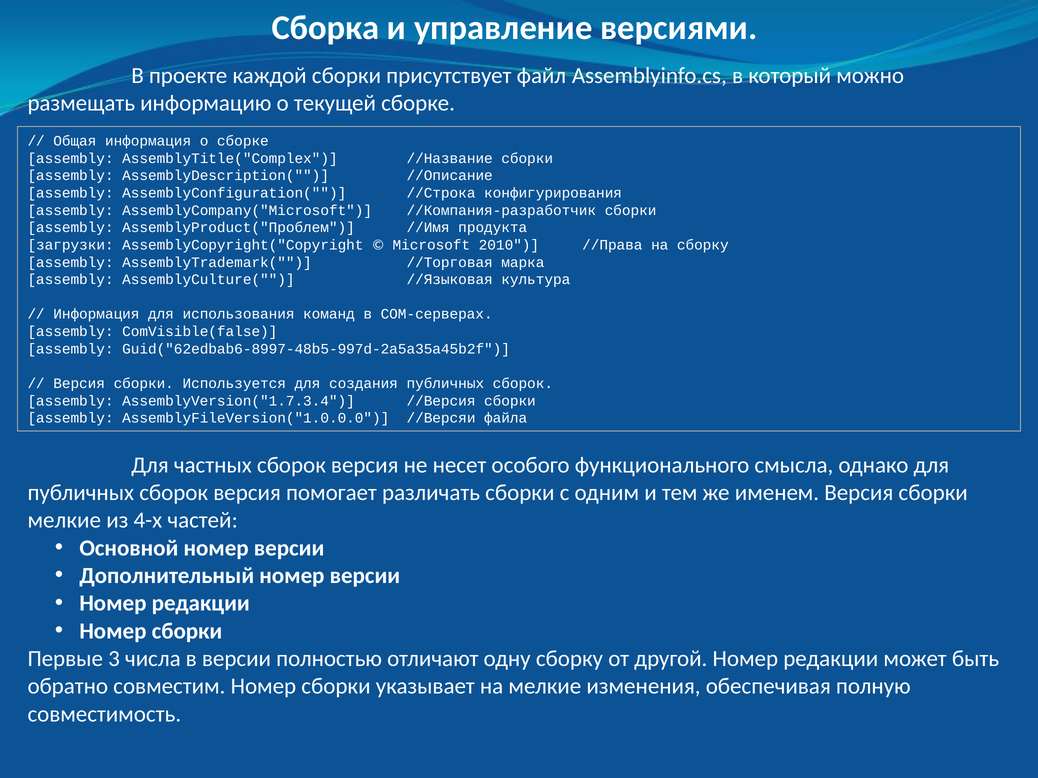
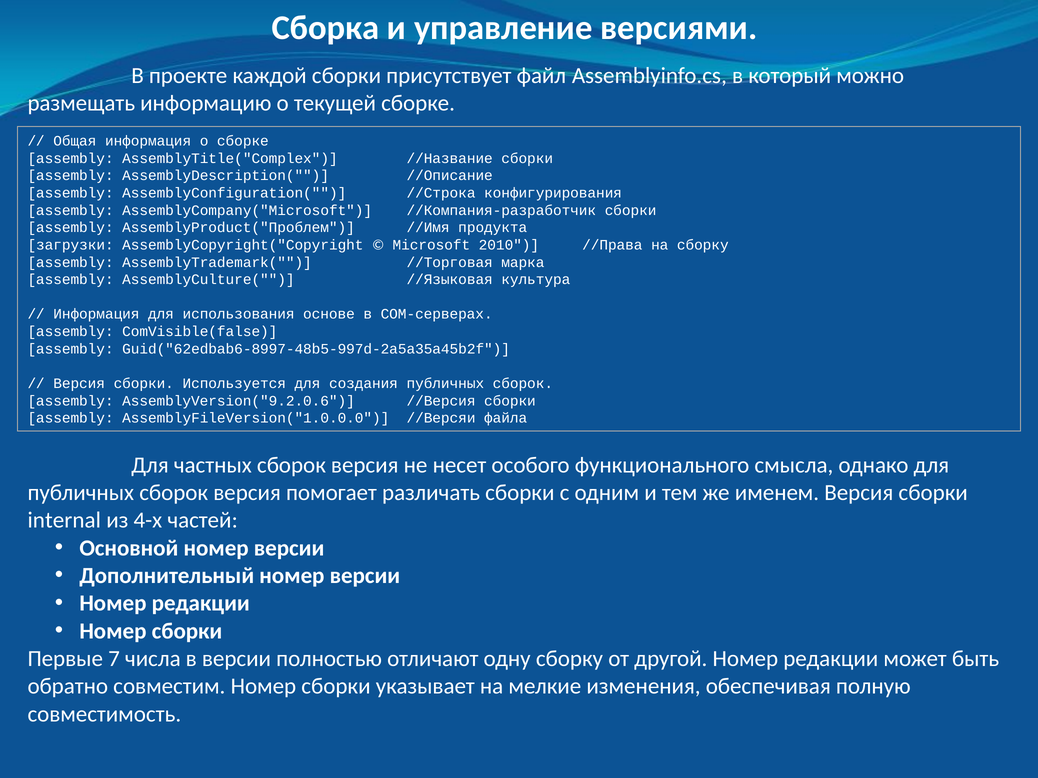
команд: команд -> основе (329, 314)
AssemblyVersion("1.7.3.4: AssemblyVersion("1.7.3.4 -> AssemblyVersion("9.2.0.6 (239, 401)
мелкие: мелкие -> internal (64, 521)
3: 3 -> 7 (114, 659)
